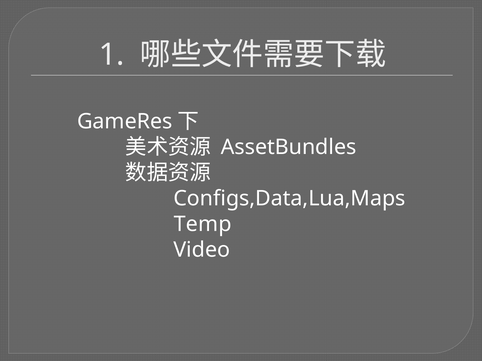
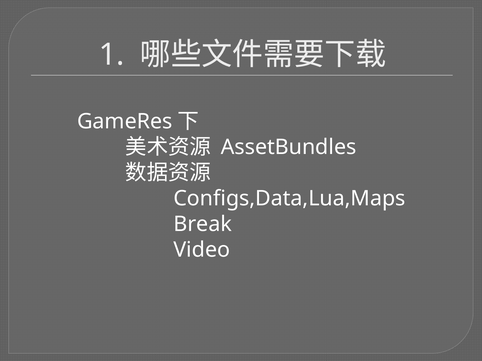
Temp: Temp -> Break (203, 225)
